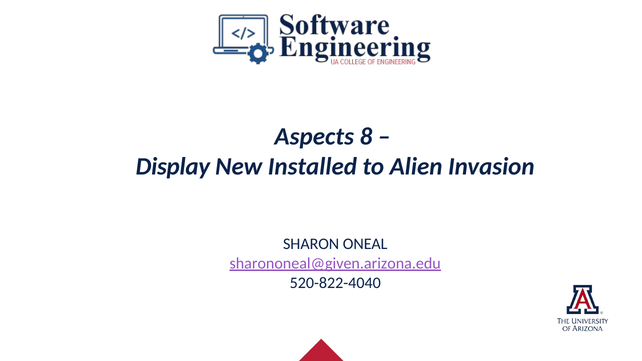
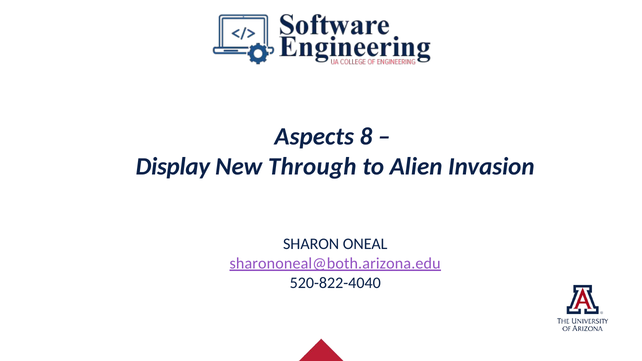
Installed: Installed -> Through (312, 166)
sharononeal@given.arizona.edu: sharononeal@given.arizona.edu -> sharononeal@both.arizona.edu (335, 263)
